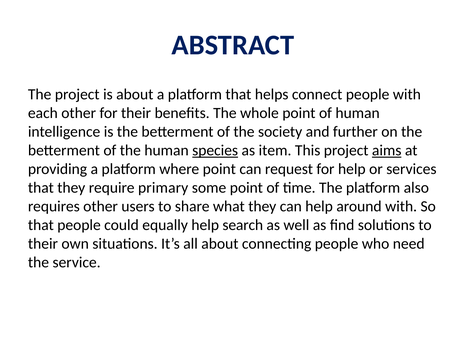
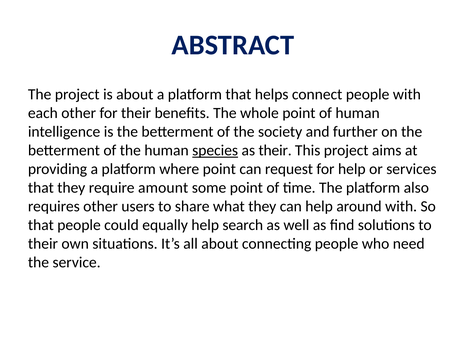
as item: item -> their (275, 150)
aims underline: present -> none (387, 150)
primary: primary -> amount (163, 187)
